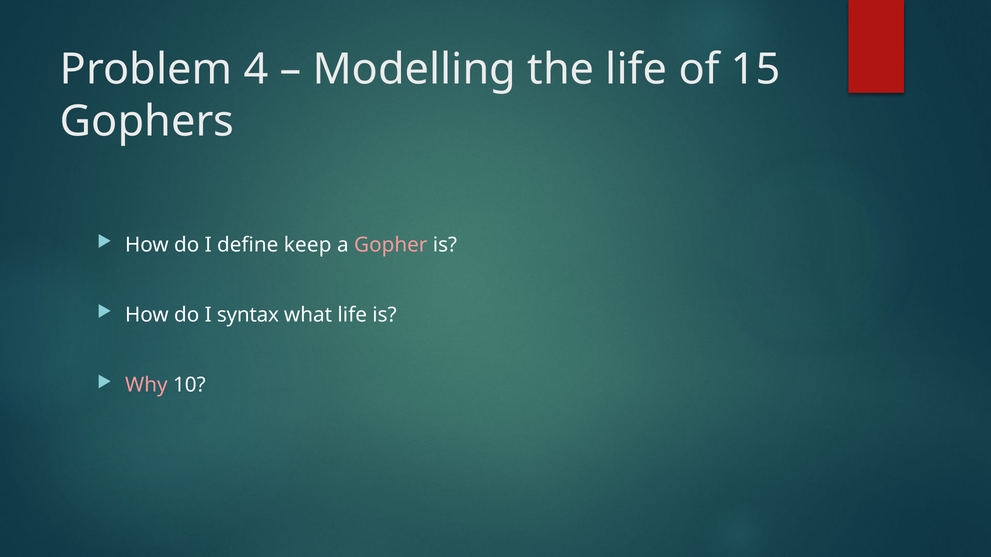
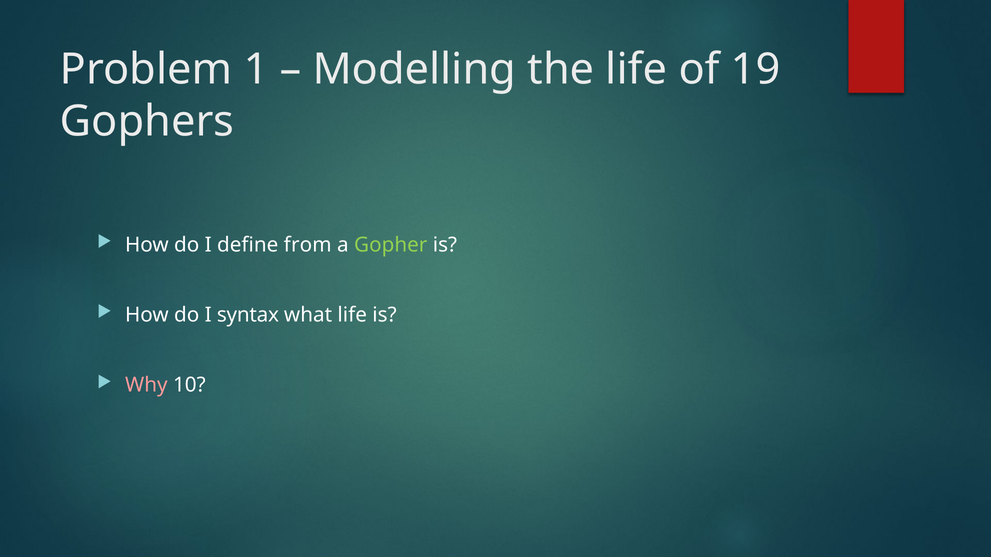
4: 4 -> 1 (256, 70)
15: 15 -> 19 (756, 70)
keep: keep -> from (308, 245)
Gopher colour: pink -> light green (391, 245)
